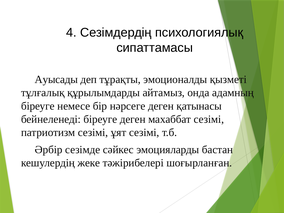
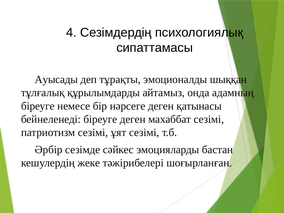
қызметi: қызметi -> шыққан (228, 80)
